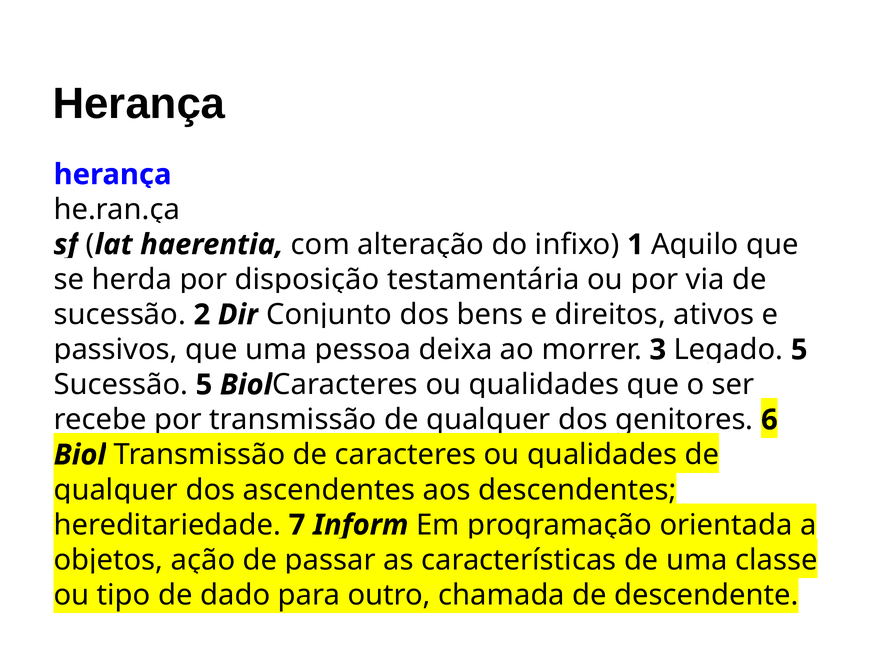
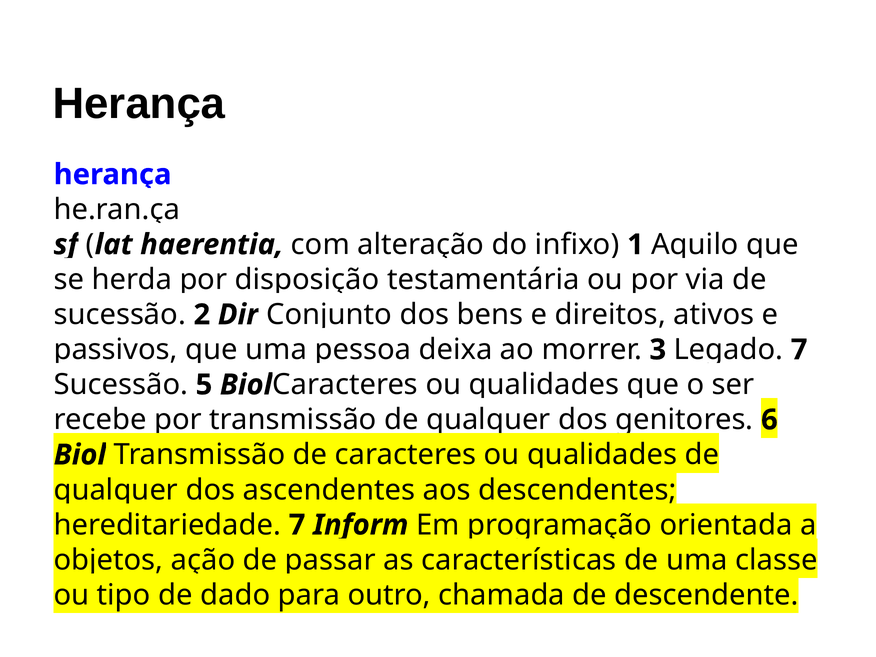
5: 5 -> 7 (799, 350)
